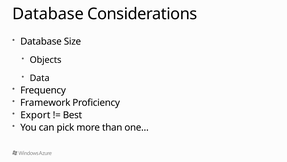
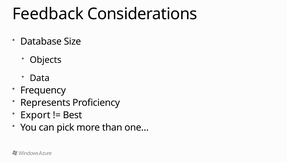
Database: Database -> Feedback (48, 14)
Framework: Framework -> Represents (45, 102)
